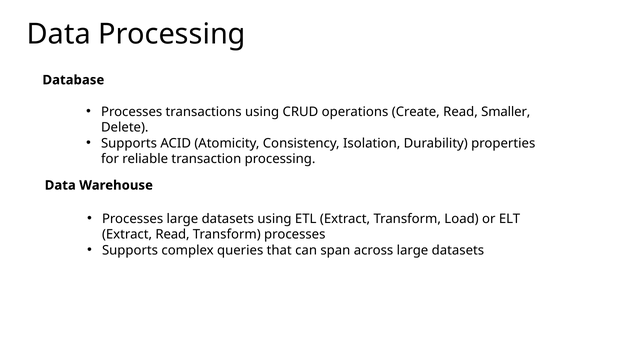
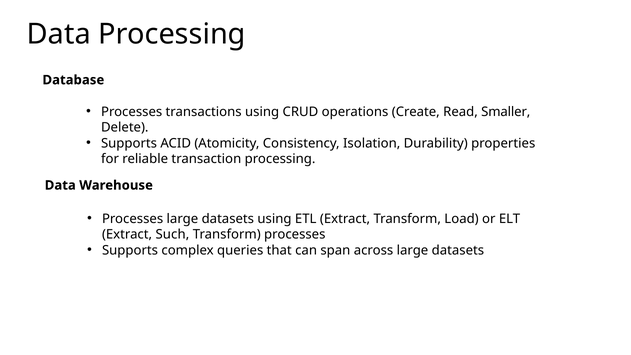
Extract Read: Read -> Such (172, 234)
